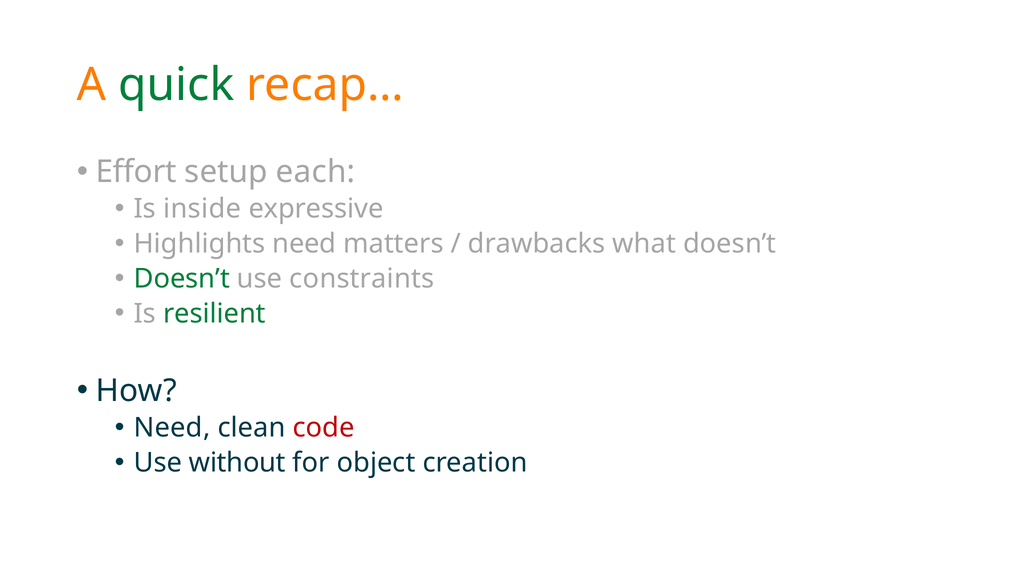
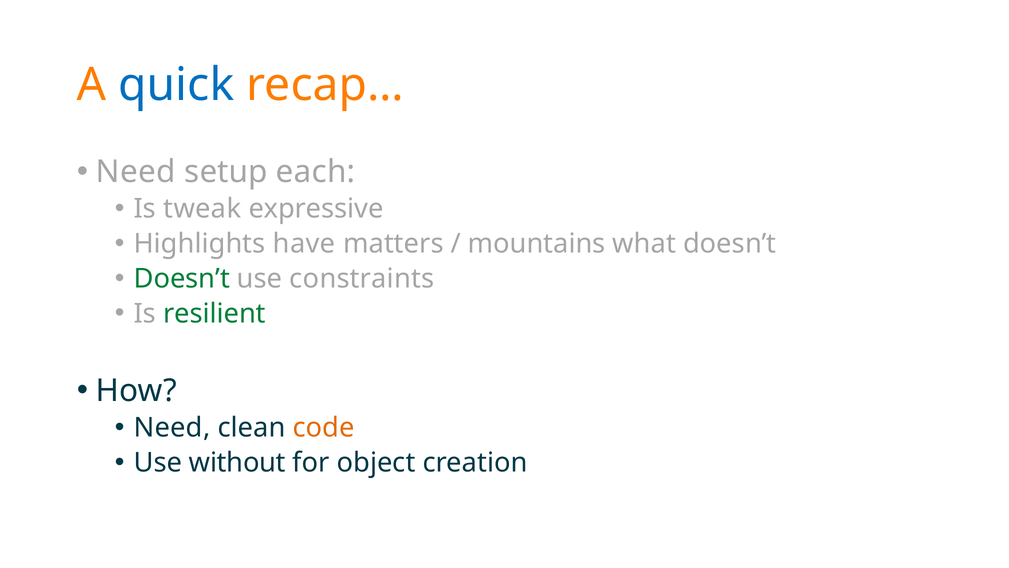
quick colour: green -> blue (176, 85)
Effort: Effort -> Need (136, 172)
inside: inside -> tweak (202, 209)
Highlights need: need -> have (304, 244)
drawbacks: drawbacks -> mountains (537, 244)
code colour: red -> orange (324, 427)
